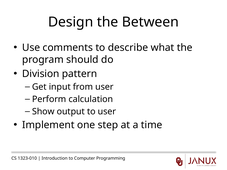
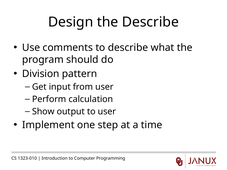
the Between: Between -> Describe (150, 22)
